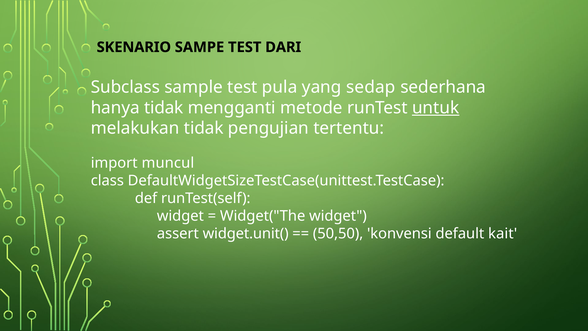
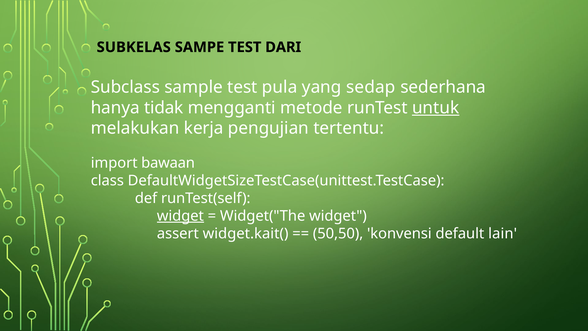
SKENARIO: SKENARIO -> SUBKELAS (134, 47)
melakukan tidak: tidak -> kerja (204, 128)
muncul: muncul -> bawaan (168, 163)
widget underline: none -> present (180, 216)
widget.unit(: widget.unit( -> widget.kait( (246, 233)
kait: kait -> lain (503, 233)
